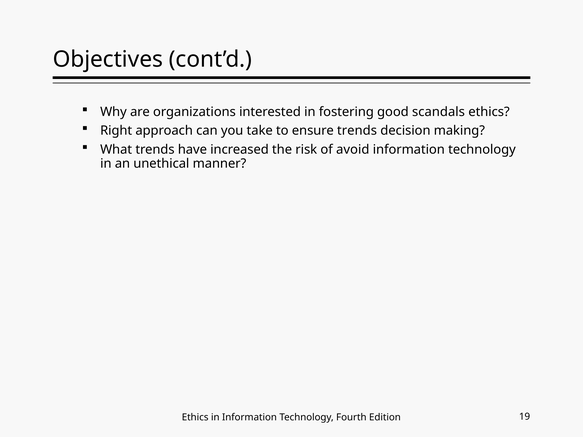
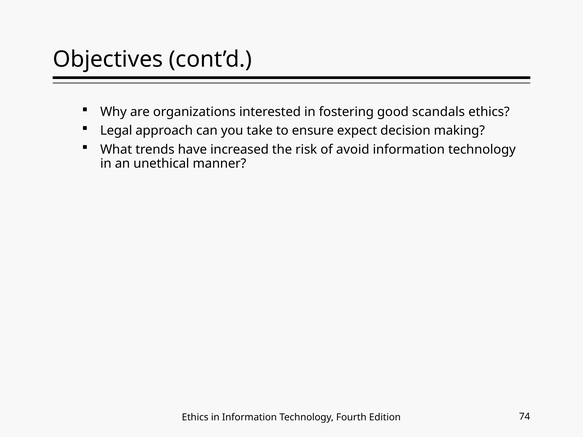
Right: Right -> Legal (116, 131)
ensure trends: trends -> expect (357, 131)
19: 19 -> 74 (525, 417)
